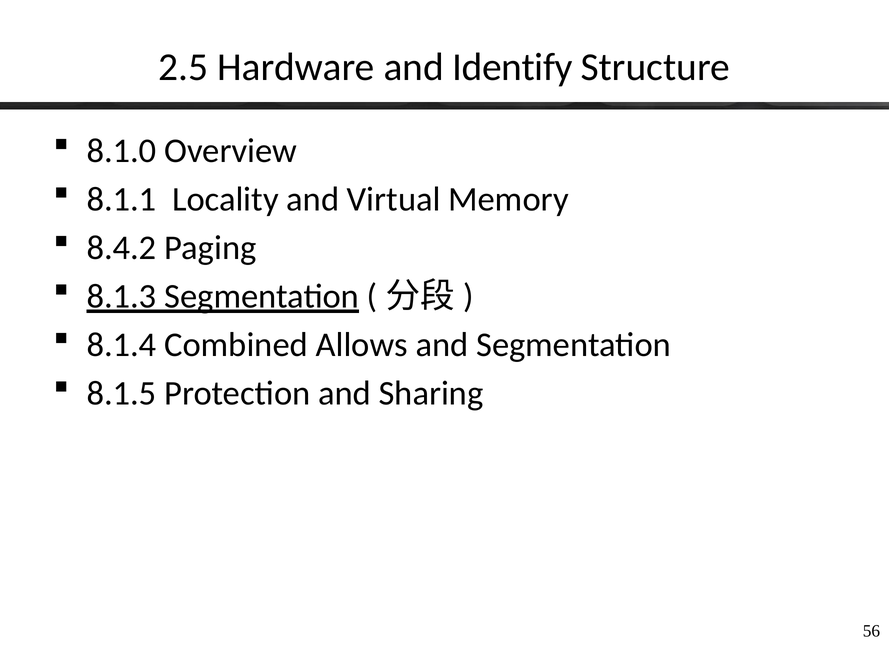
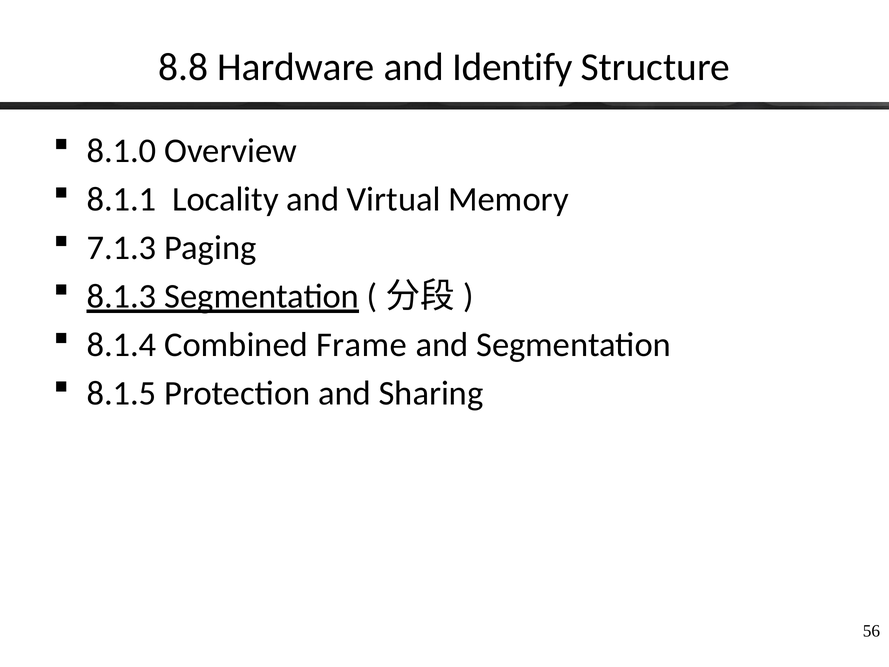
2.5: 2.5 -> 8.8 (183, 67)
8.4.2: 8.4.2 -> 7.1.3 (122, 248)
Allows: Allows -> Frame (362, 345)
